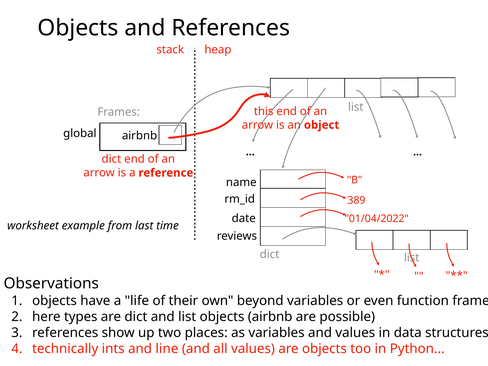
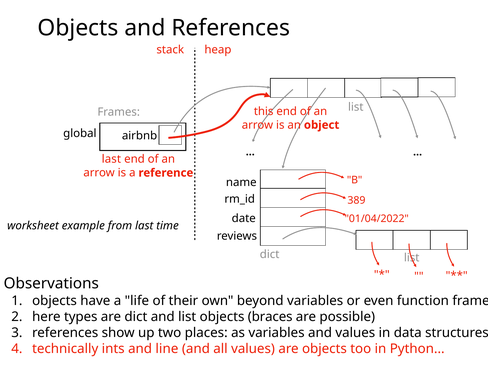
dict: dict -> last (111, 159)
objects airbnb: airbnb -> braces (270, 317)
